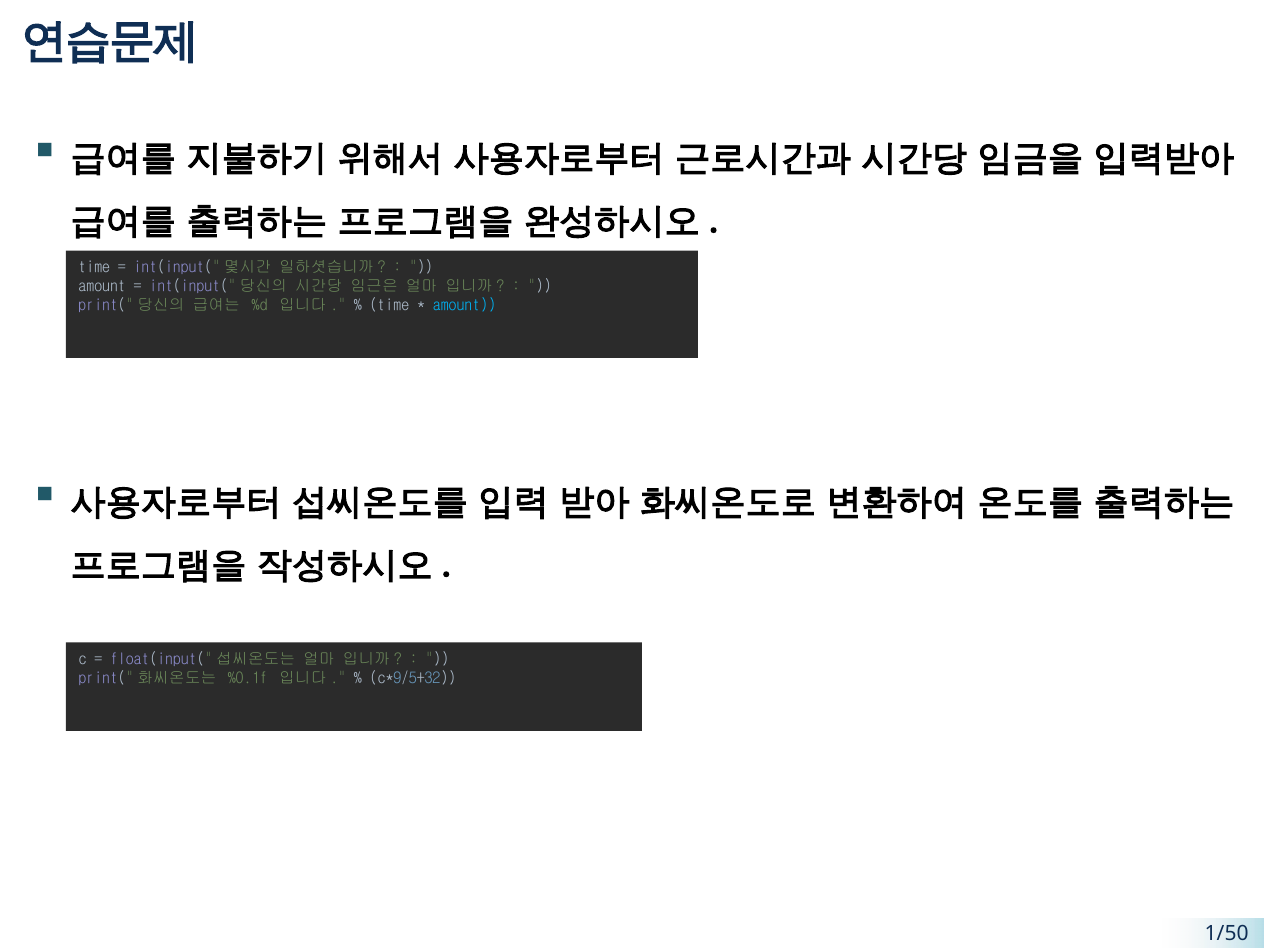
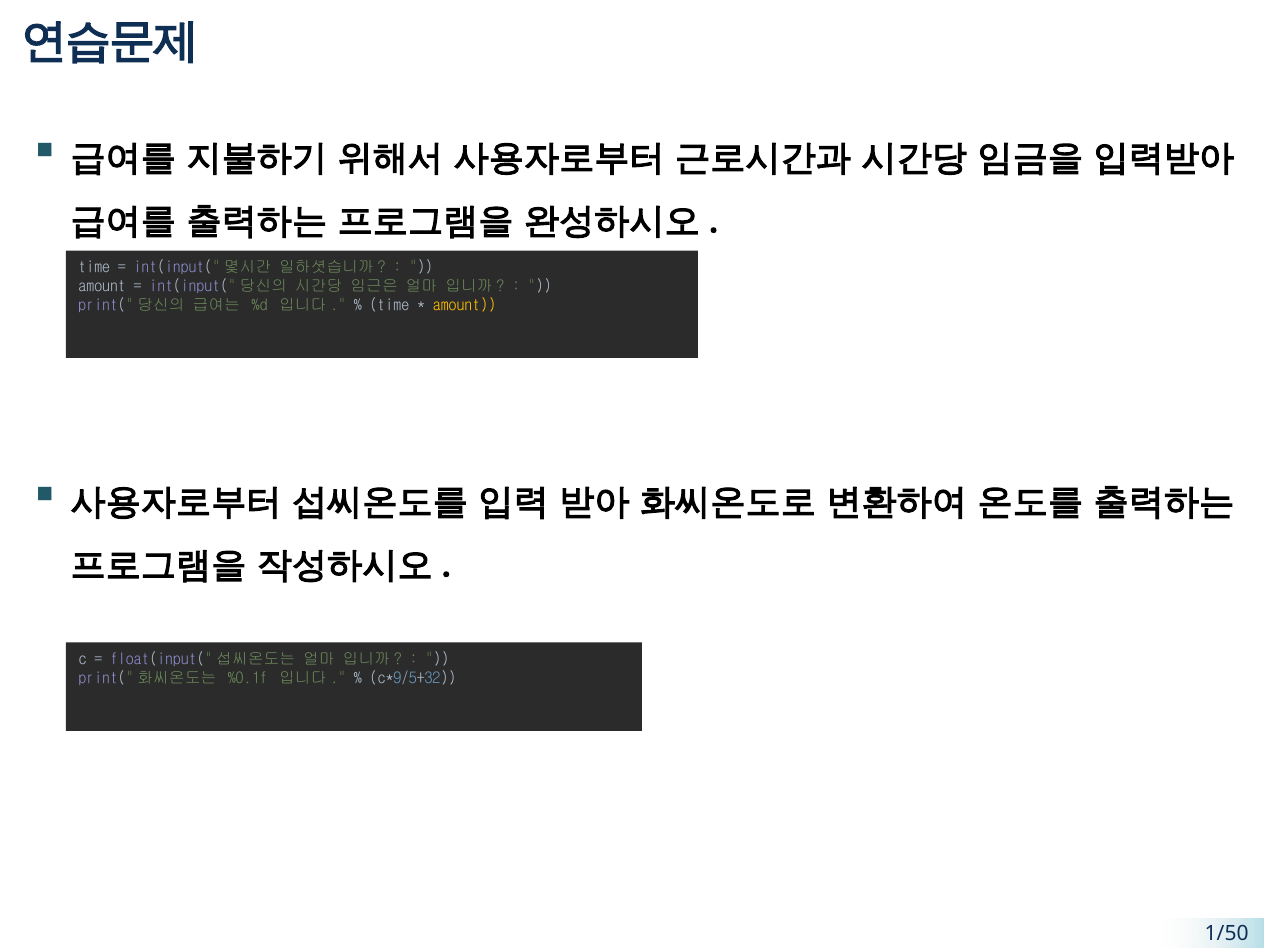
amount colour: light blue -> yellow (464, 305)
